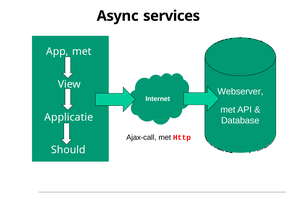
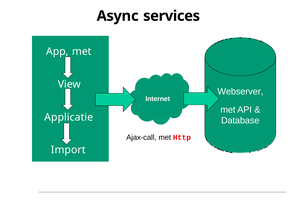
Should: Should -> Import (68, 149)
